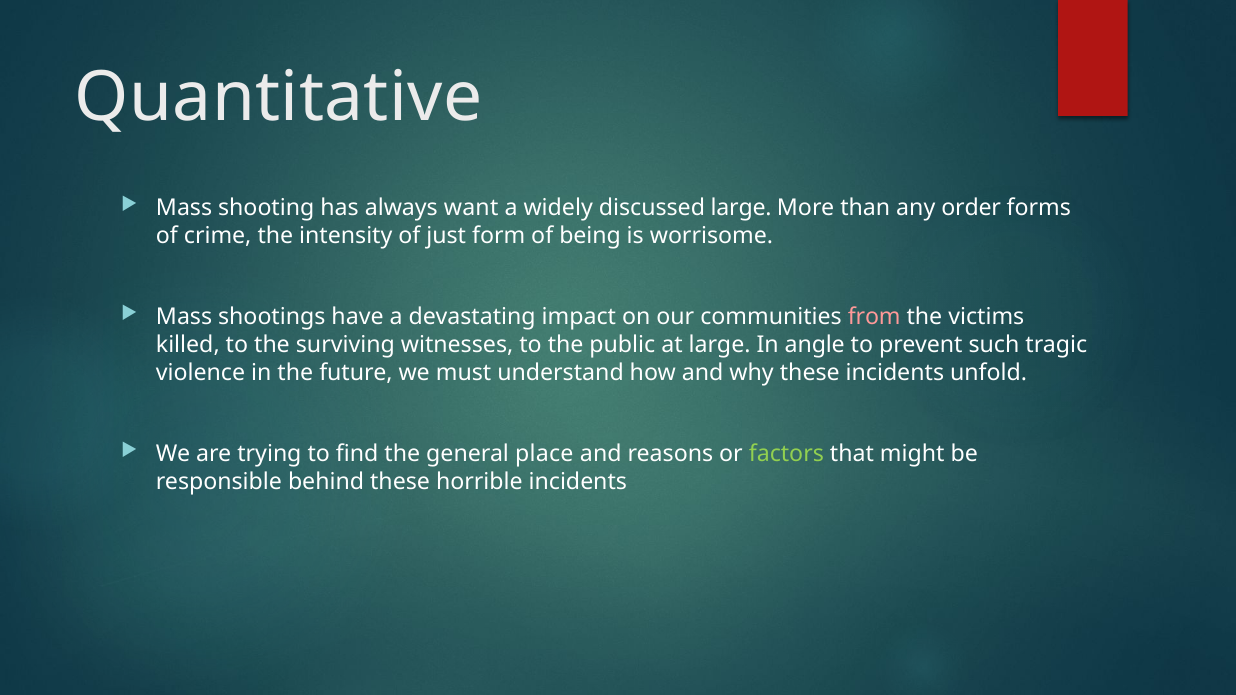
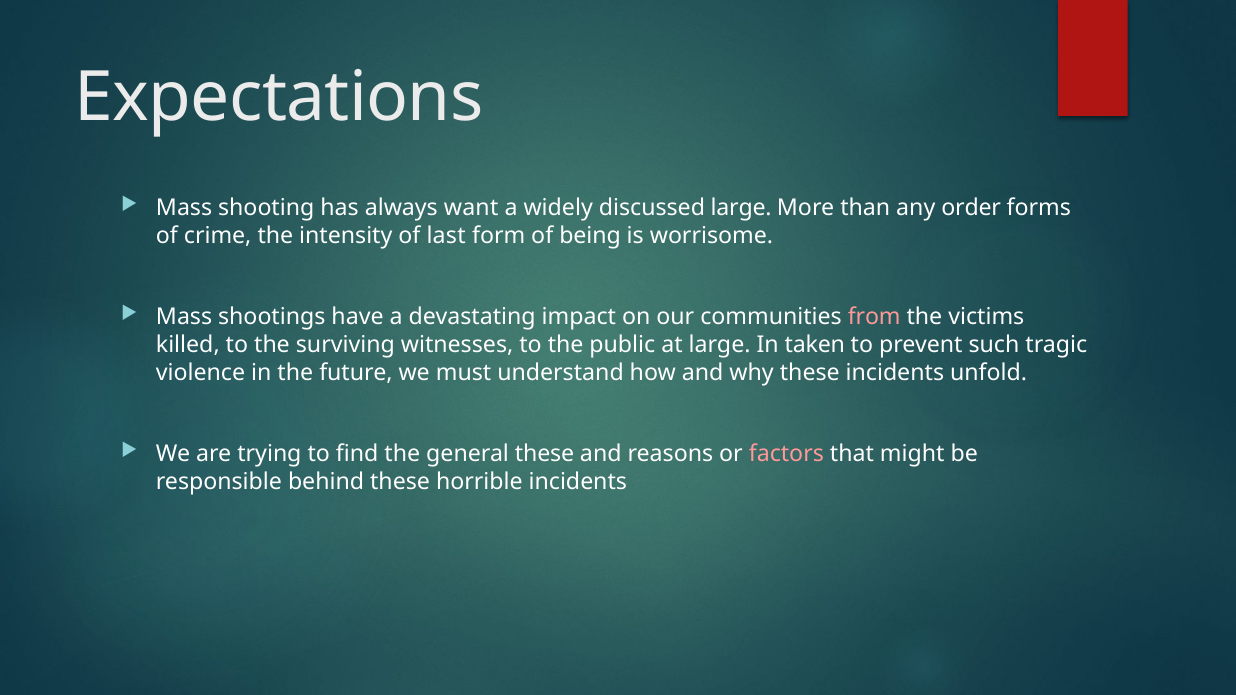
Quantitative: Quantitative -> Expectations (279, 97)
just: just -> last (446, 236)
angle: angle -> taken (815, 345)
general place: place -> these (545, 454)
factors colour: light green -> pink (786, 454)
